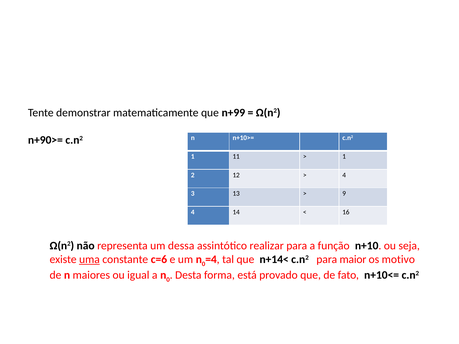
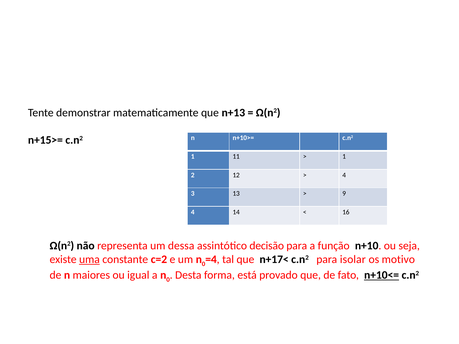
n+99: n+99 -> n+13 (233, 113)
n+90>=: n+90>= -> n+15>= (45, 140)
realizar: realizar -> decisão (267, 246)
c=6: c=6 -> c=2 (159, 260)
n+14<: n+14< -> n+17< (274, 260)
maior: maior -> isolar (353, 260)
n+10<= underline: none -> present (382, 275)
